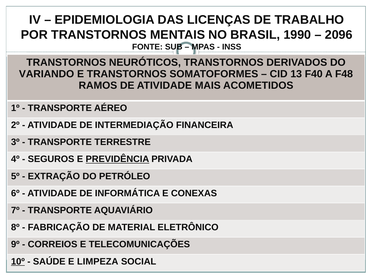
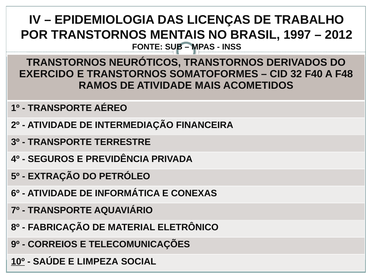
1990: 1990 -> 1997 (297, 35)
2096: 2096 -> 2012 (339, 35)
VARIANDO: VARIANDO -> EXERCIDO (47, 74)
13: 13 -> 32 (296, 74)
PREVIDÊNCIA underline: present -> none (117, 159)
